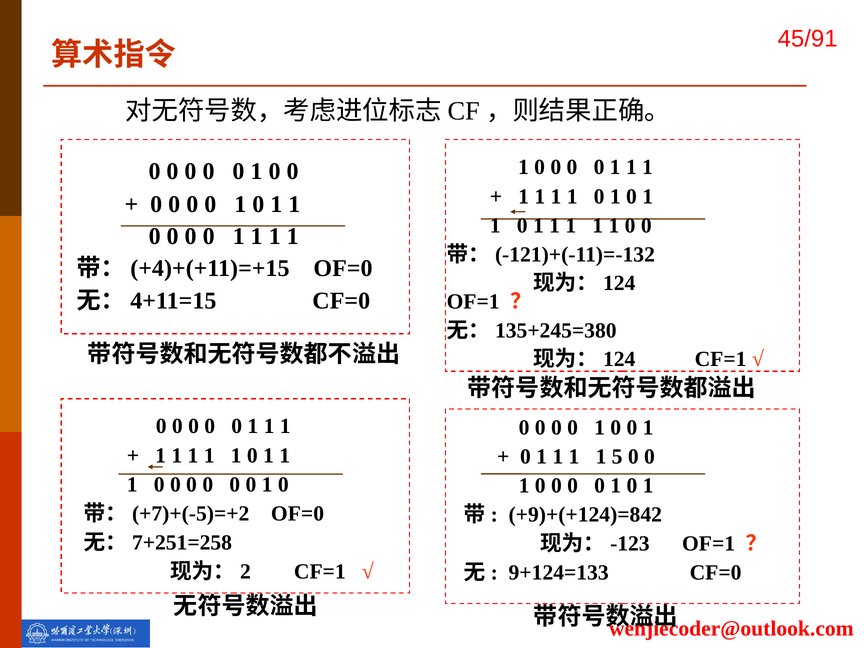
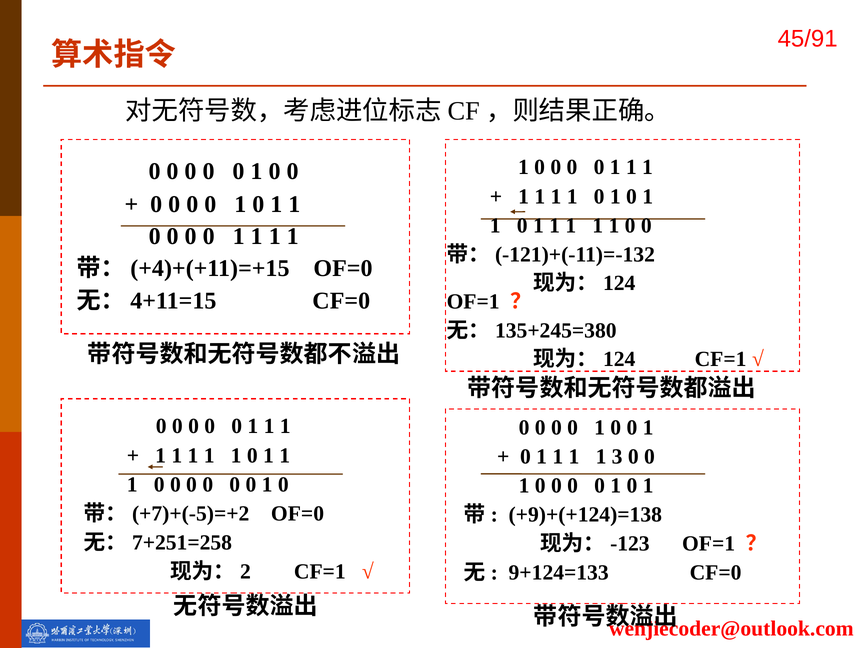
5: 5 -> 3 (617, 457)
+9)+(+124)=842: +9)+(+124)=842 -> +9)+(+124)=138 (585, 515)
